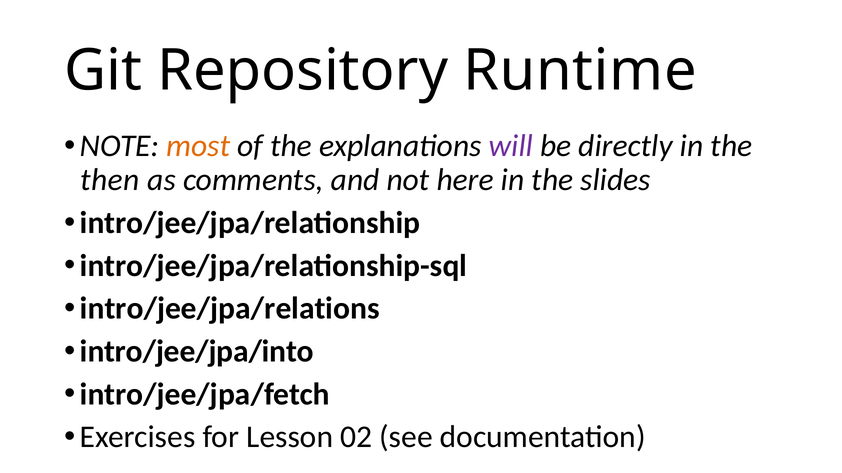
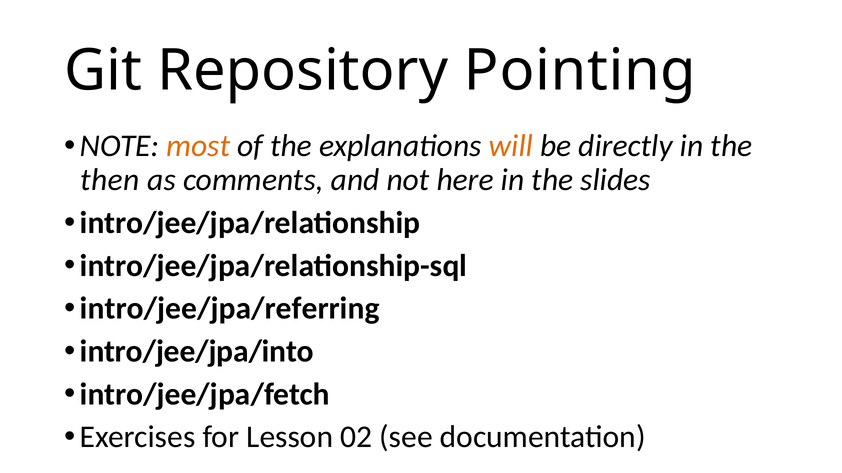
Runtime: Runtime -> Pointing (580, 71)
will colour: purple -> orange (511, 146)
intro/jee/jpa/relations: intro/jee/jpa/relations -> intro/jee/jpa/referring (230, 309)
